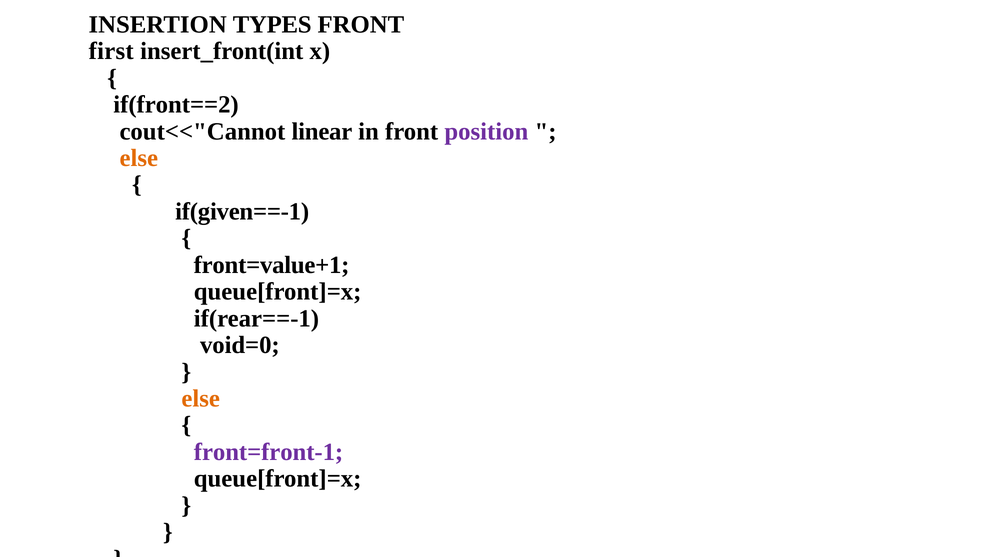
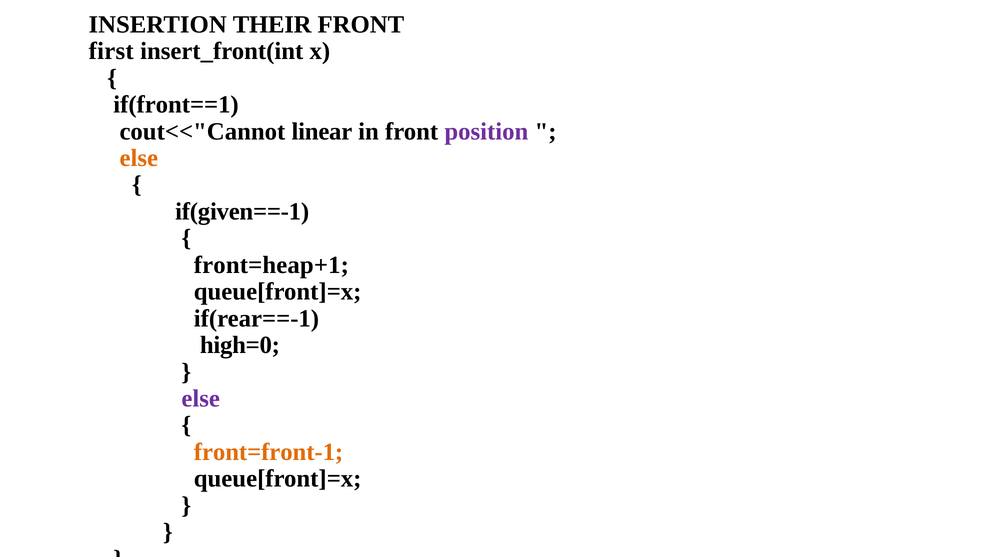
TYPES: TYPES -> THEIR (272, 24)
if(front==2: if(front==2 -> if(front==1 (176, 105)
front=value+1: front=value+1 -> front=heap+1 (271, 265)
void=0: void=0 -> high=0 (240, 345)
else colour: orange -> purple (201, 399)
front=front-1 colour: purple -> orange (269, 452)
